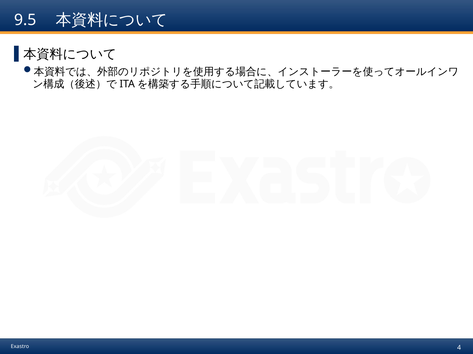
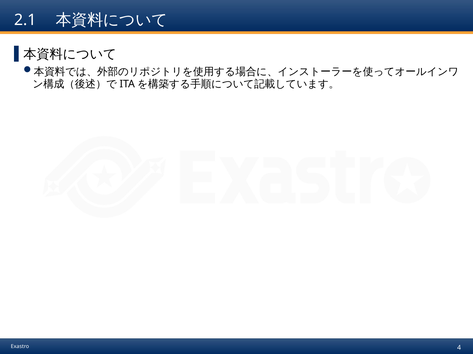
9.5: 9.5 -> 2.1 (25, 20)
